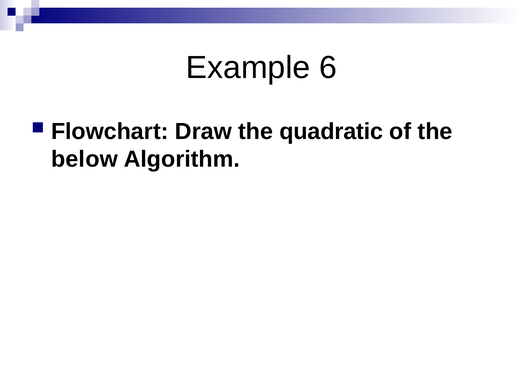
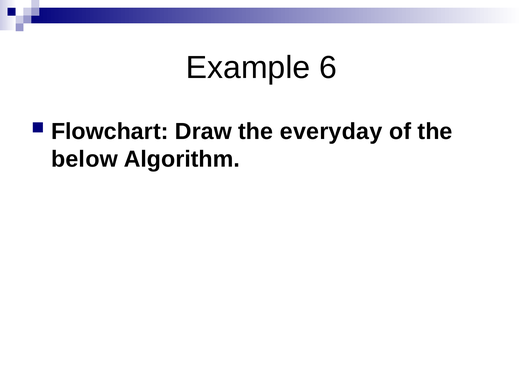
quadratic: quadratic -> everyday (331, 132)
